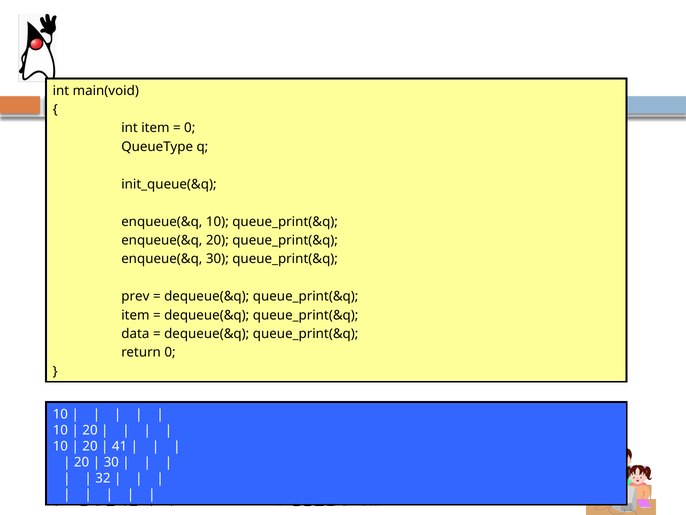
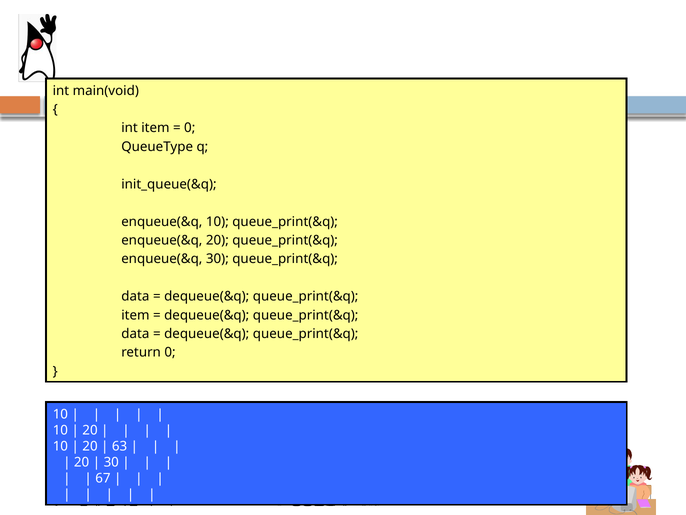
prev: prev -> data (135, 296)
41: 41 -> 63 (120, 446)
32: 32 -> 67 (103, 478)
